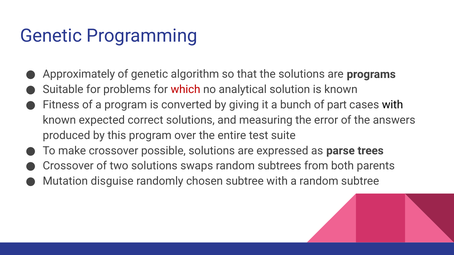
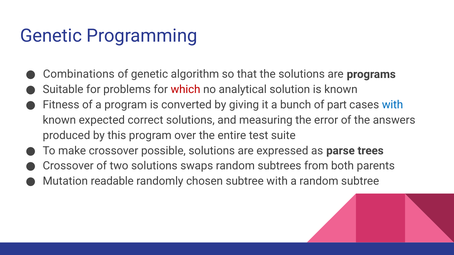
Approximately: Approximately -> Combinations (79, 74)
with colour: black -> blue (393, 105)
disguise: disguise -> readable (112, 181)
